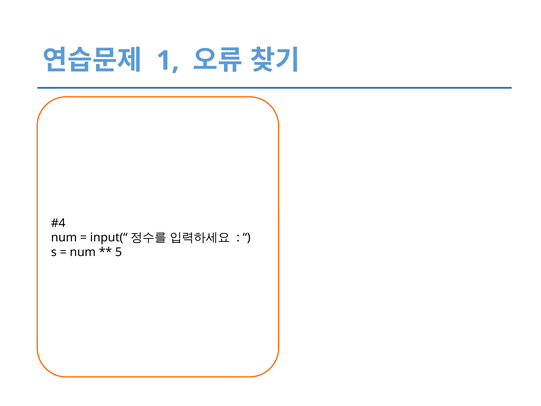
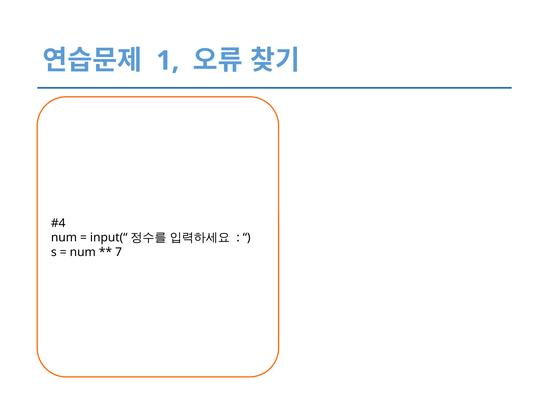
5: 5 -> 7 (119, 252)
